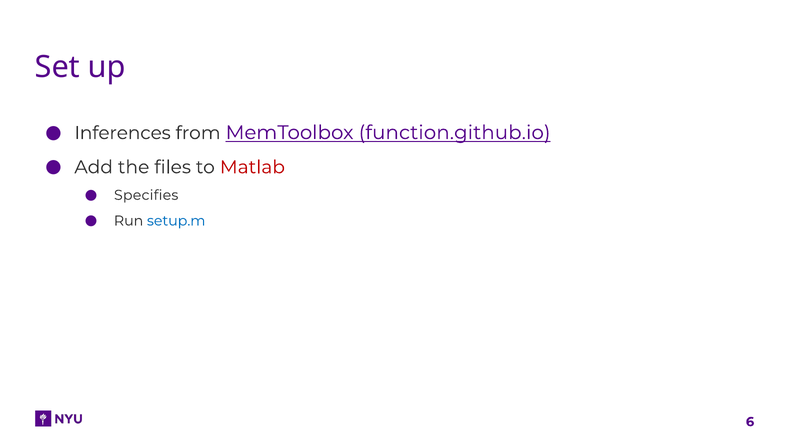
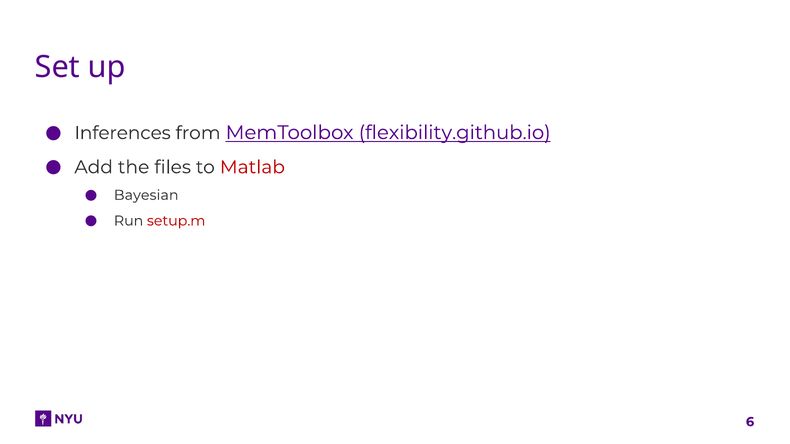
function.github.io: function.github.io -> flexibility.github.io (455, 133)
Specifies: Specifies -> Bayesian (146, 195)
setup.m colour: blue -> red (176, 221)
